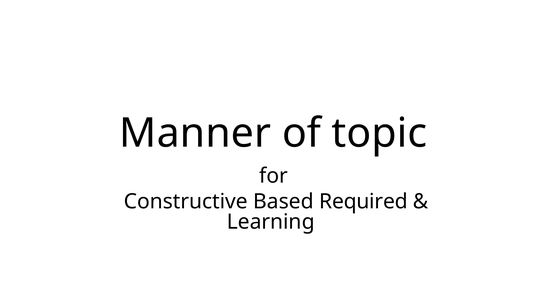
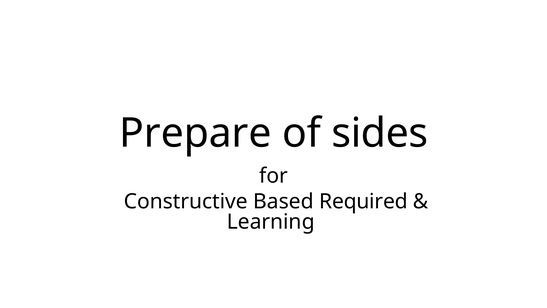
Manner: Manner -> Prepare (195, 133)
topic: topic -> sides (380, 133)
